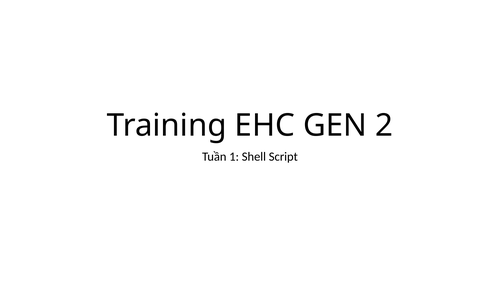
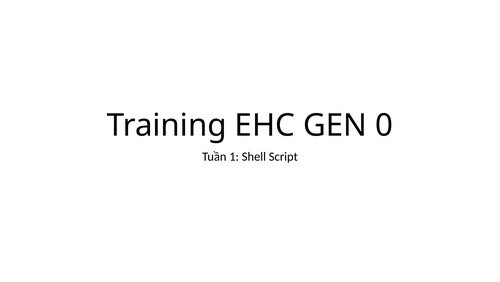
2: 2 -> 0 (384, 125)
